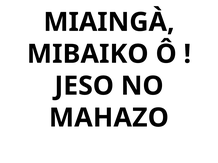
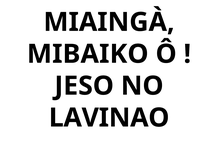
MAHAZO: MAHAZO -> LAVINAO (109, 118)
